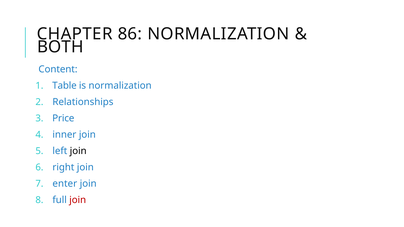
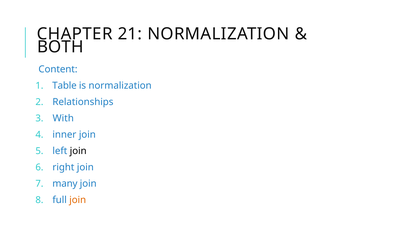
86: 86 -> 21 (130, 34)
Price: Price -> With (63, 118)
enter: enter -> many (65, 184)
join colour: red -> orange (78, 200)
